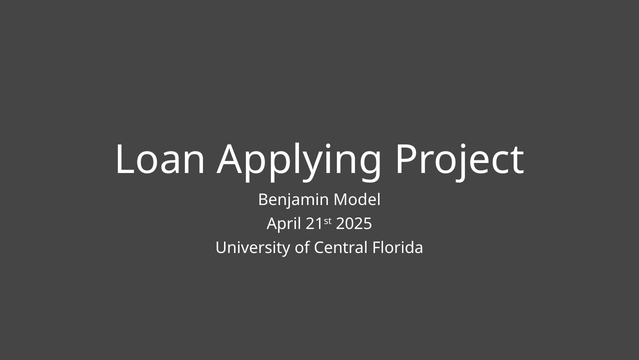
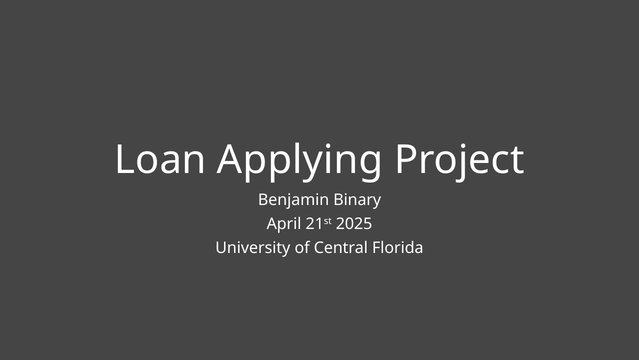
Model: Model -> Binary (357, 200)
